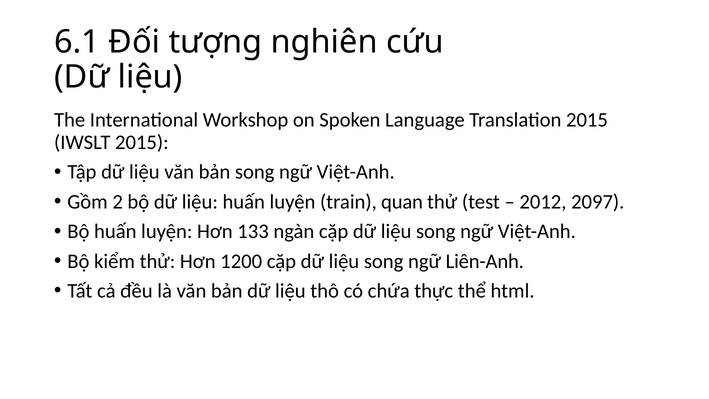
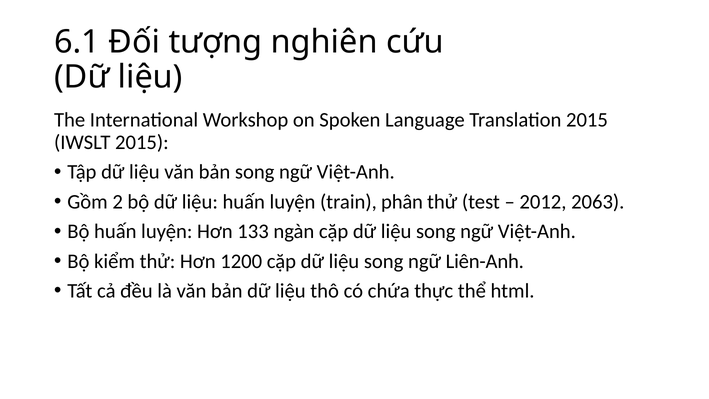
quan: quan -> phân (402, 202)
2097: 2097 -> 2063 (598, 202)
